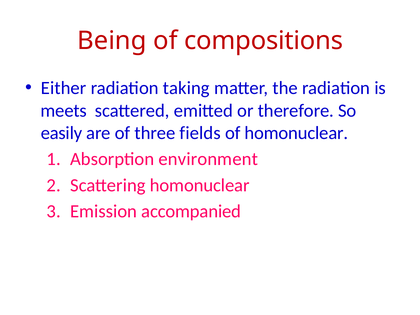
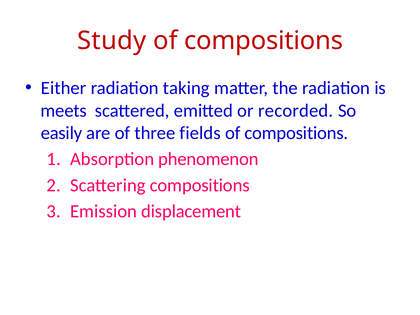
Being: Being -> Study (112, 41)
therefore: therefore -> recorded (296, 111)
homonuclear: homonuclear -> compositions (296, 133)
environment: environment -> phenomenon (208, 159)
Scattering homonuclear: homonuclear -> compositions (200, 185)
accompanied: accompanied -> displacement (191, 211)
